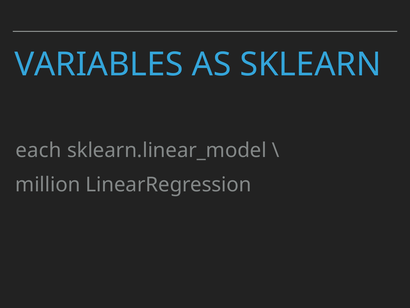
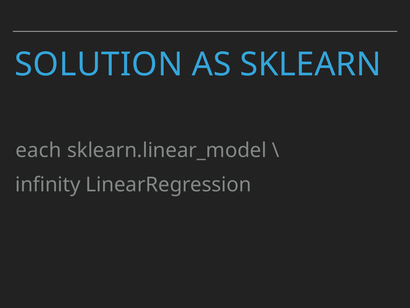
VARIABLES: VARIABLES -> SOLUTION (99, 65)
million: million -> infinity (48, 184)
